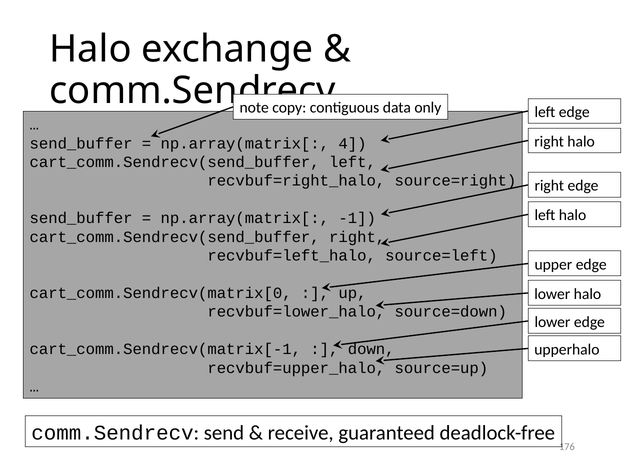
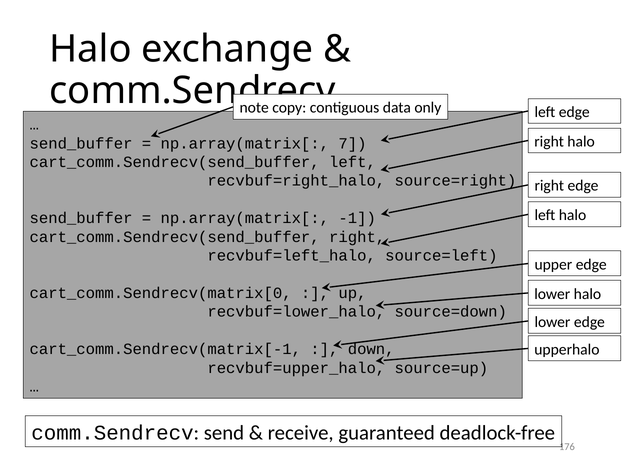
4: 4 -> 7 (352, 143)
